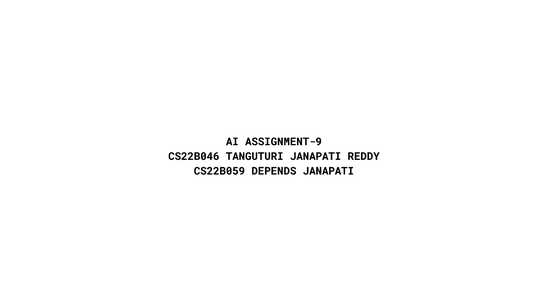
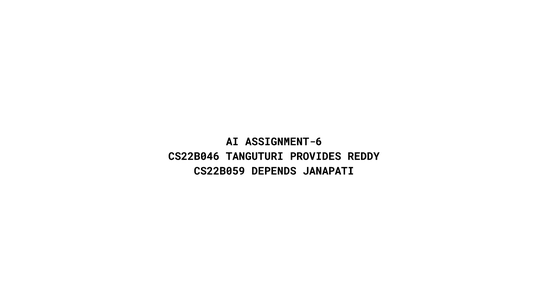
ASSIGNMENT-9: ASSIGNMENT-9 -> ASSIGNMENT-6 (284, 142)
TANGUTURI JANAPATI: JANAPATI -> PROVIDES (316, 157)
